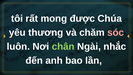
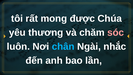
chân colour: light green -> light blue (63, 46)
